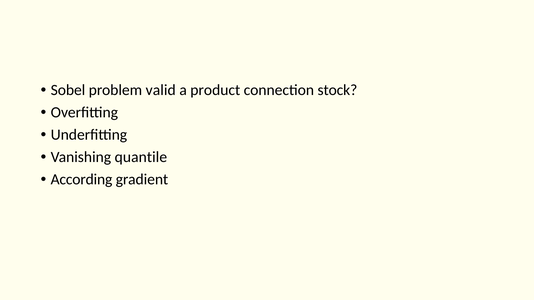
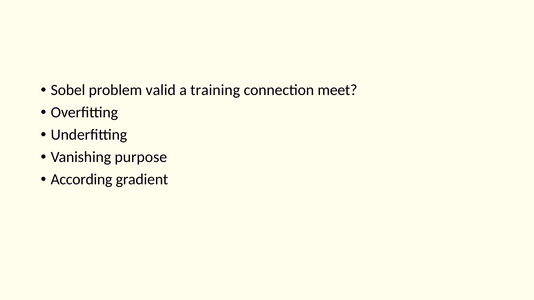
product: product -> training (215, 90)
stock: stock -> meet (337, 90)
quantile: quantile -> purpose (141, 157)
